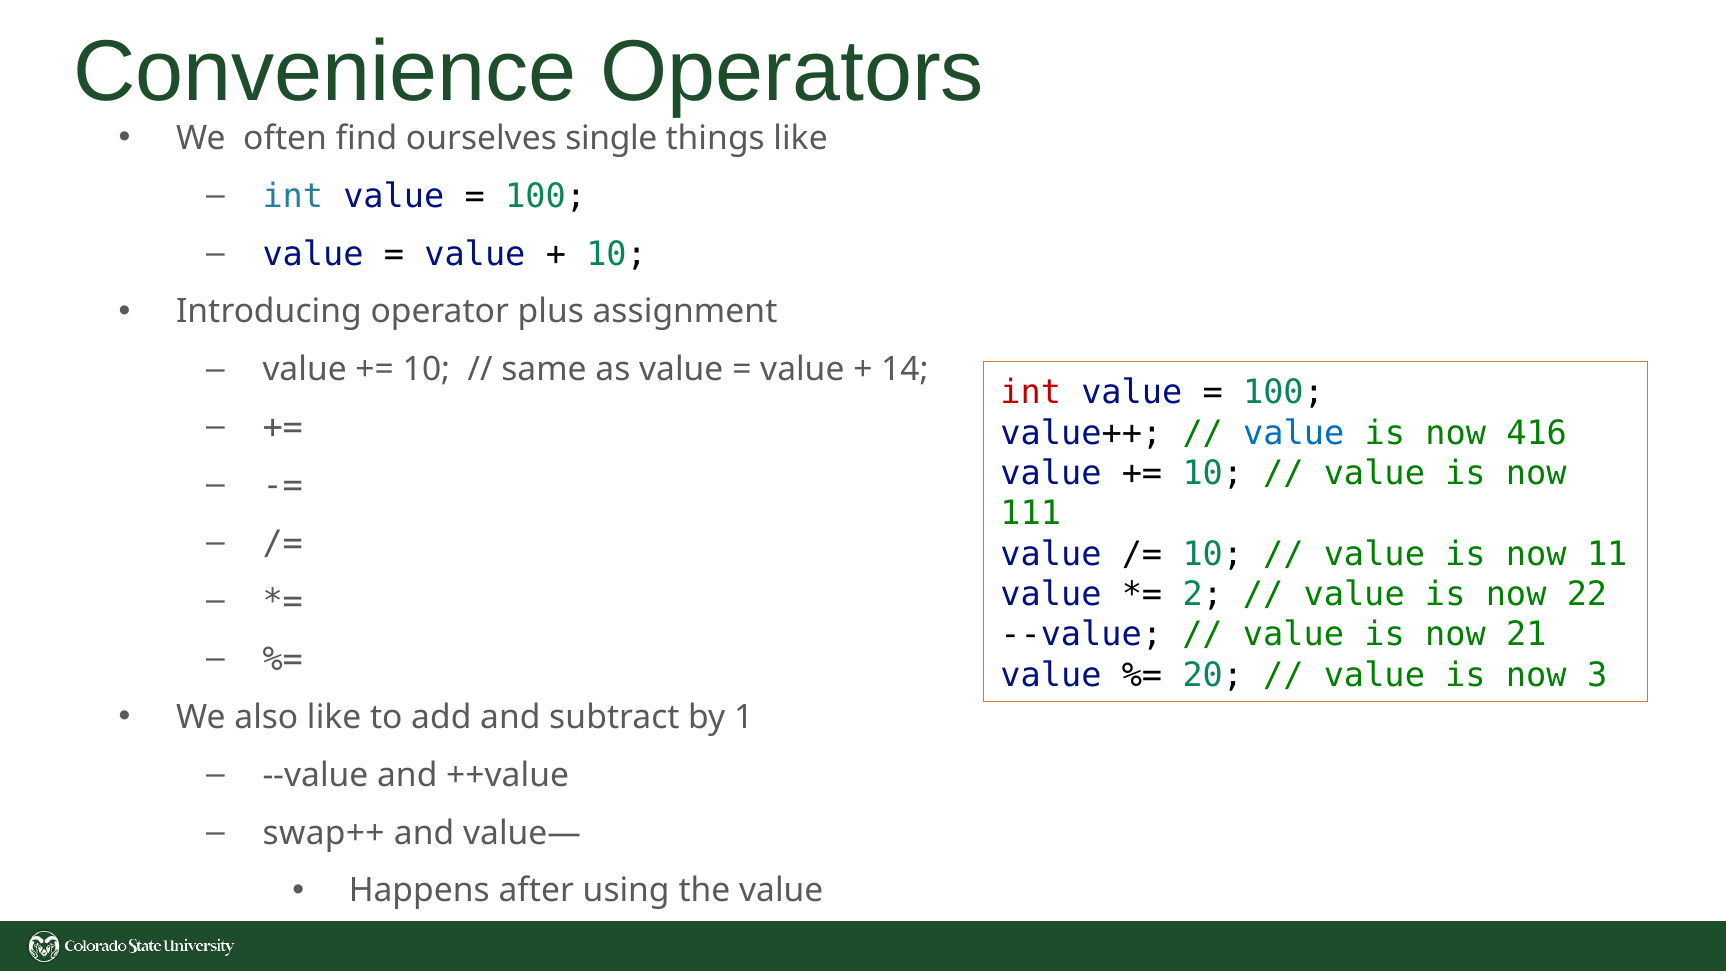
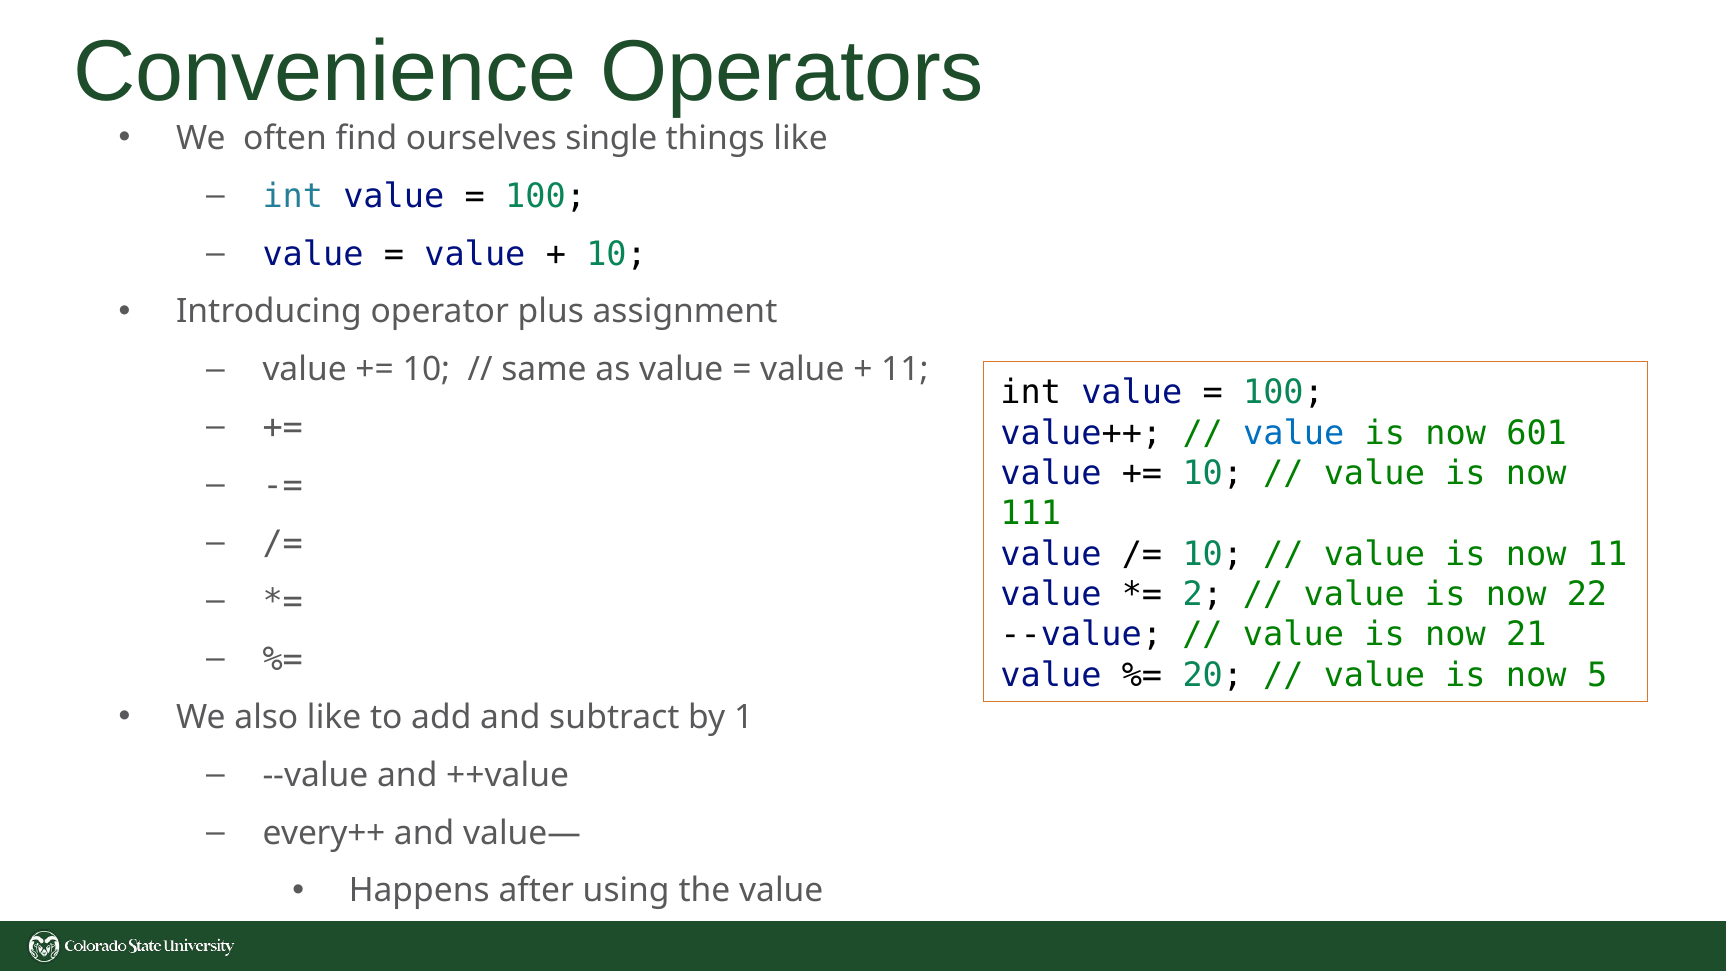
14: 14 -> 11 (905, 370)
int colour: red -> black (1031, 393)
416: 416 -> 601 (1537, 433)
3: 3 -> 5 (1597, 675)
swap++: swap++ -> every++ (324, 833)
